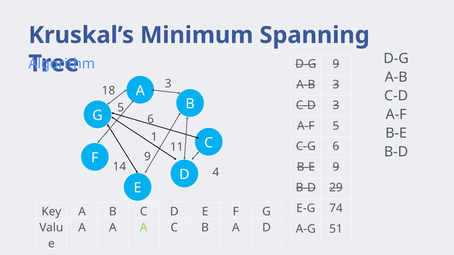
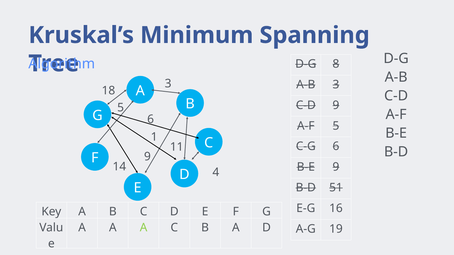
D-G 9: 9 -> 8 (336, 64)
C-D 3: 3 -> 9 (336, 105)
29: 29 -> 51 (336, 188)
74: 74 -> 16 (336, 209)
51: 51 -> 19 (336, 229)
